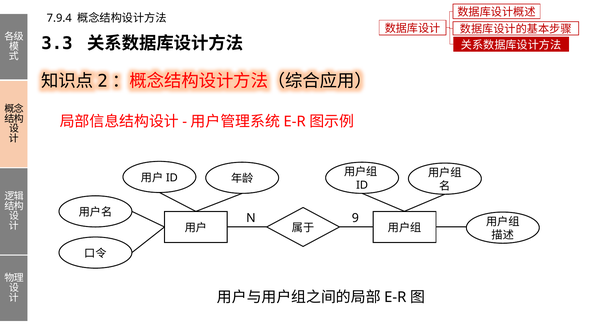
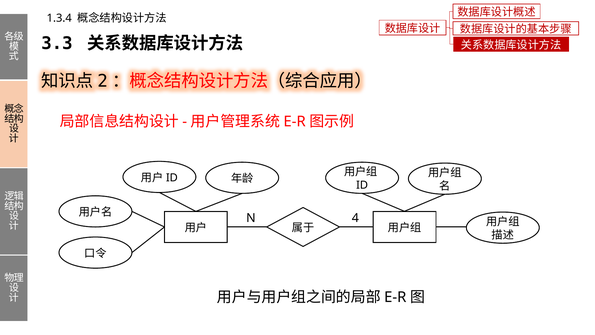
7.9.4: 7.9.4 -> 1.3.4 (59, 18)
9: 9 -> 4 (355, 218)
